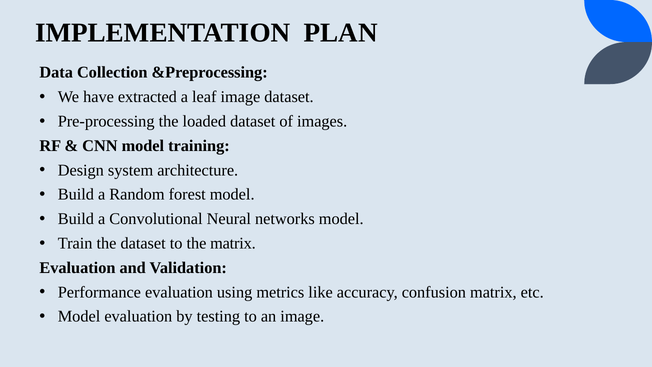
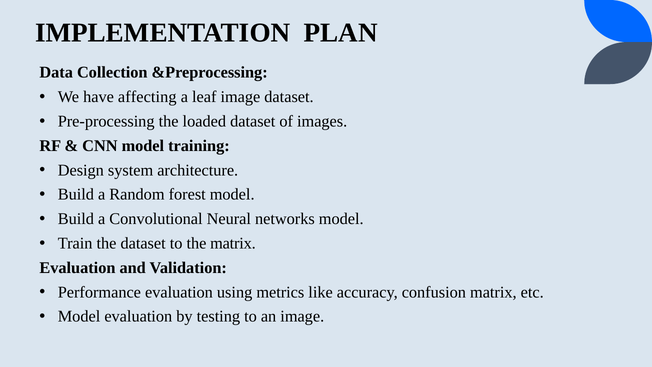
extracted: extracted -> affecting (147, 97)
